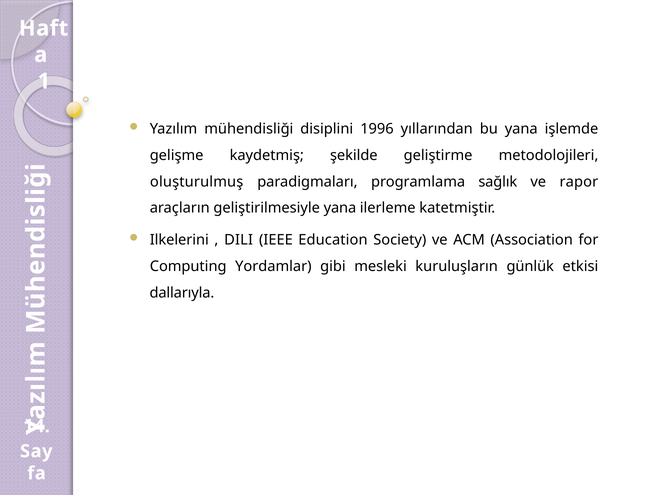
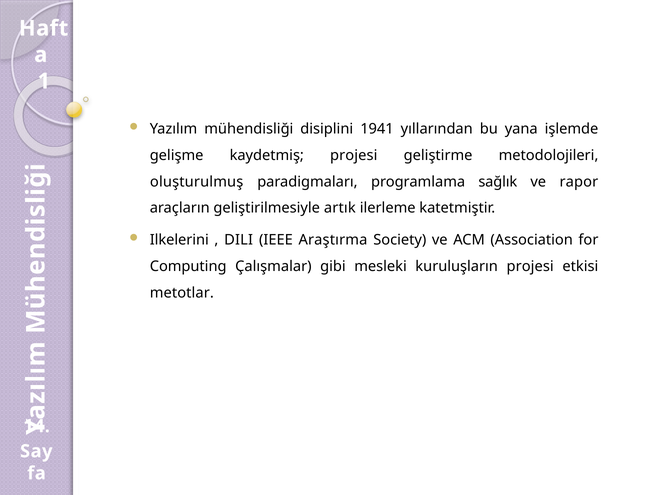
1996: 1996 -> 1941 (377, 129)
kaydetmiş şekilde: şekilde -> projesi (354, 155)
geliştirilmesiyle yana: yana -> artık (340, 208)
Education: Education -> Araştırma (333, 240)
Yordamlar: Yordamlar -> Çalışmalar (273, 266)
kuruluşların günlük: günlük -> projesi (530, 266)
dallarıyla: dallarıyla -> metotlar (182, 293)
